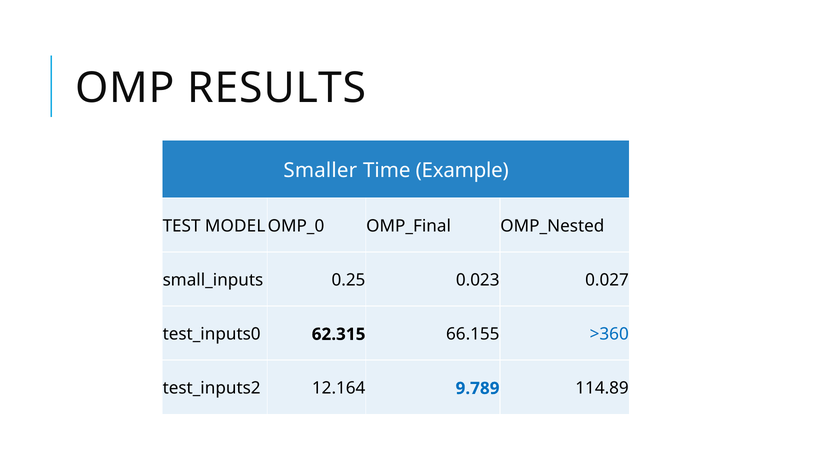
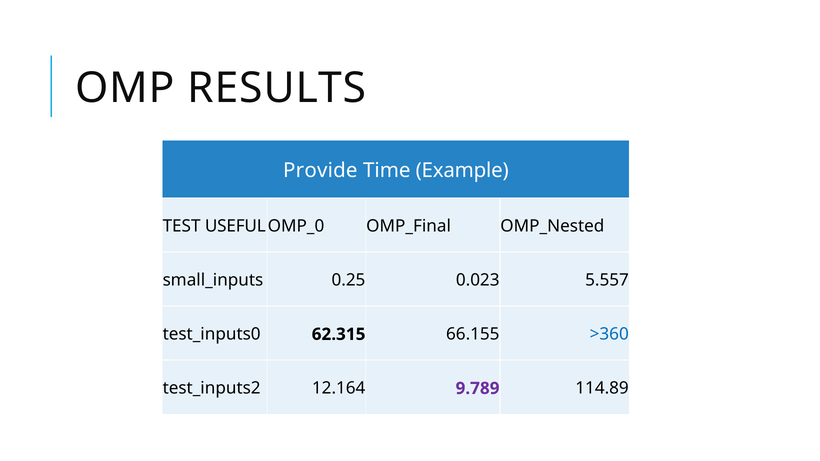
Smaller: Smaller -> Provide (320, 170)
MODEL: MODEL -> USEFUL (235, 226)
0.027: 0.027 -> 5.557 (607, 280)
9.789 colour: blue -> purple (478, 389)
